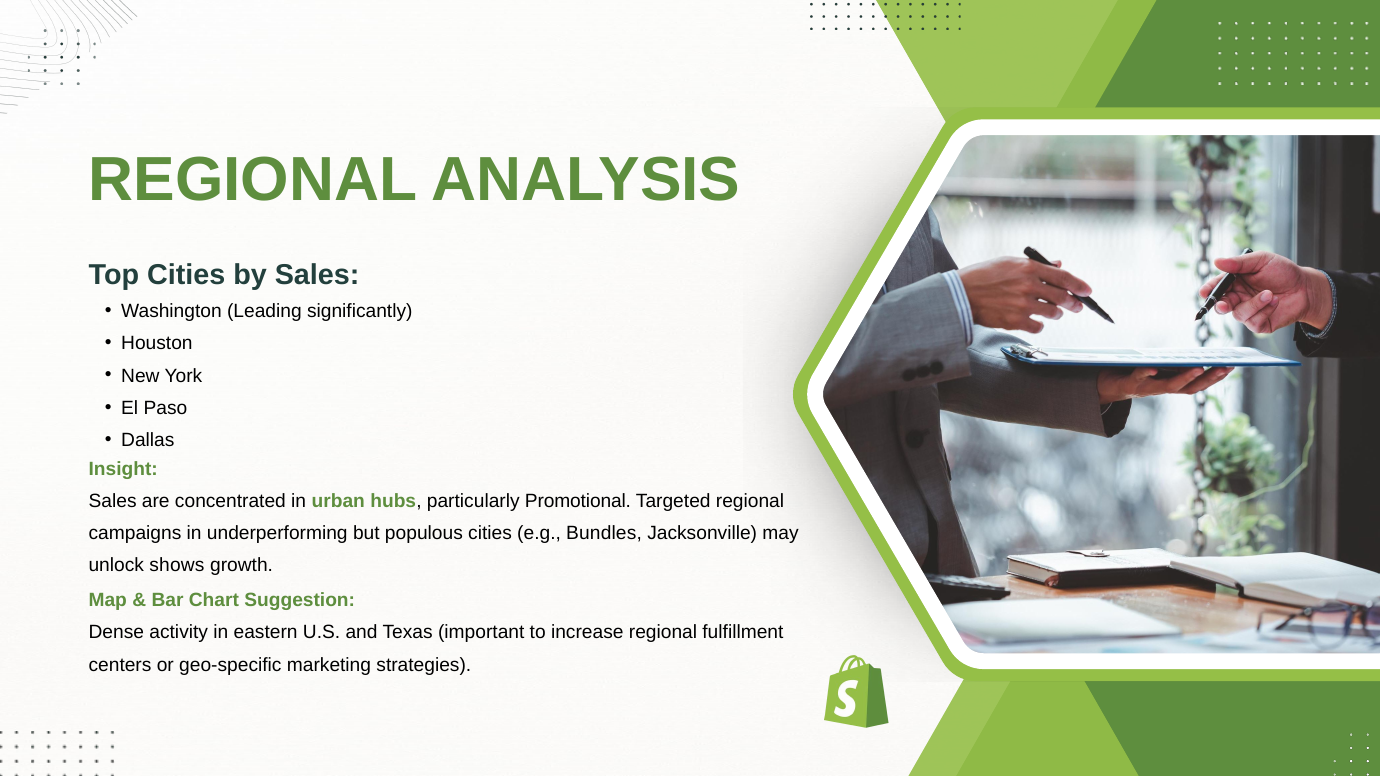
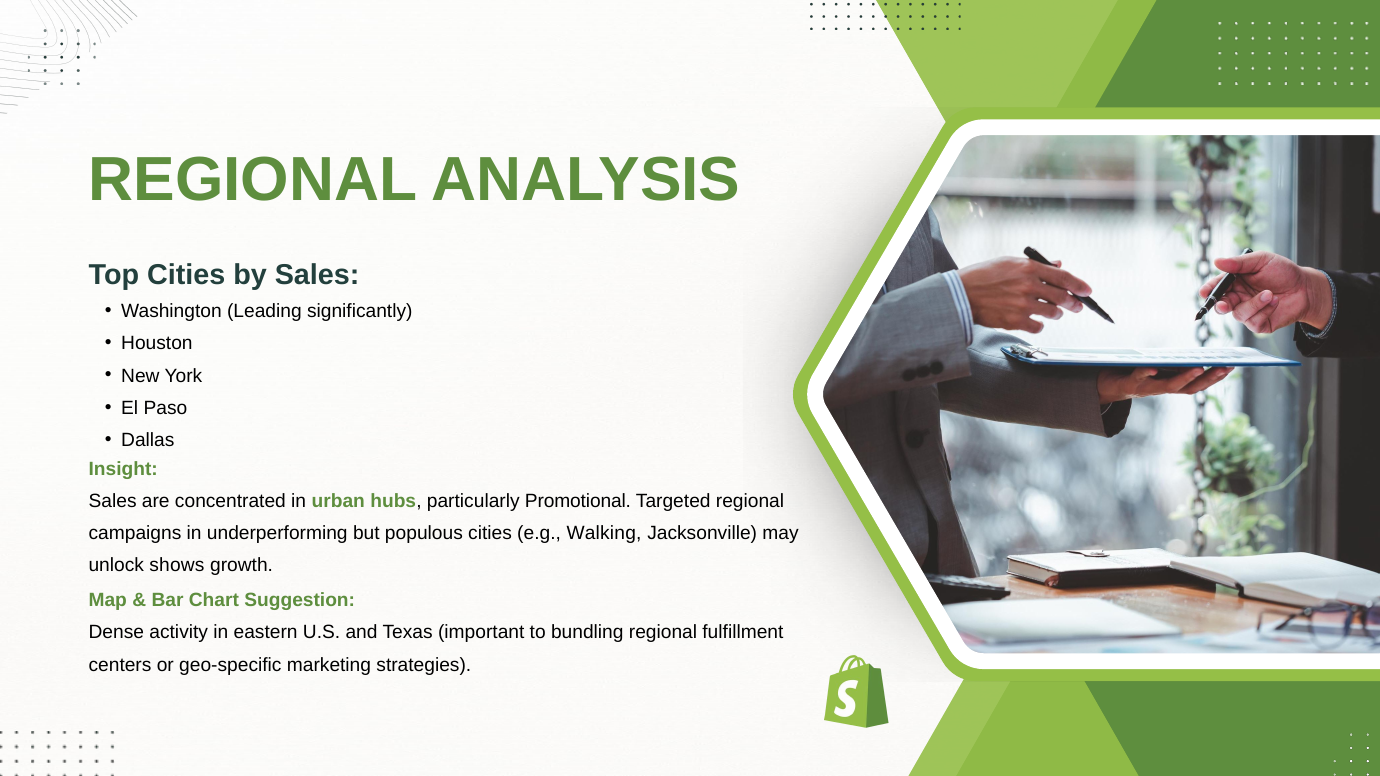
Bundles: Bundles -> Walking (604, 534)
increase: increase -> bundling (587, 633)
